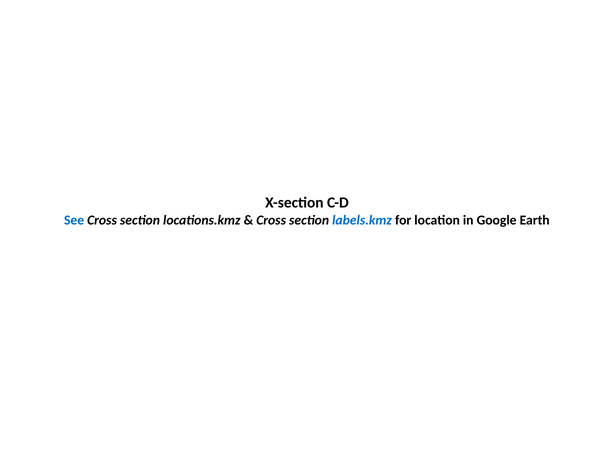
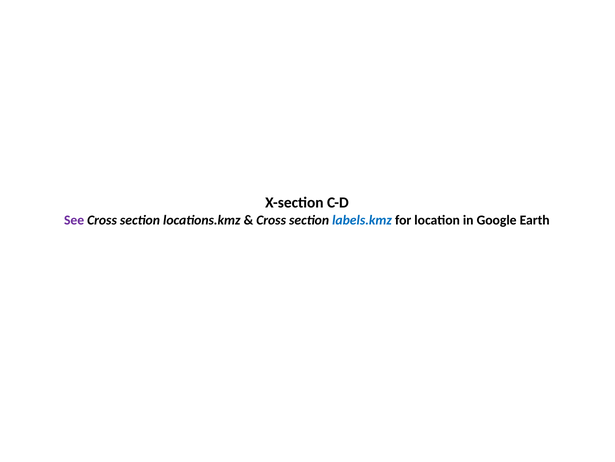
See colour: blue -> purple (74, 220)
